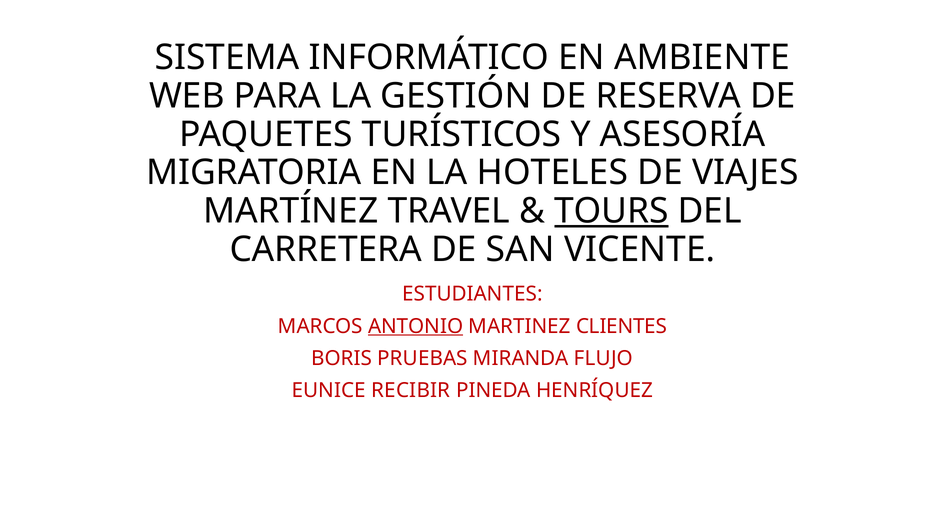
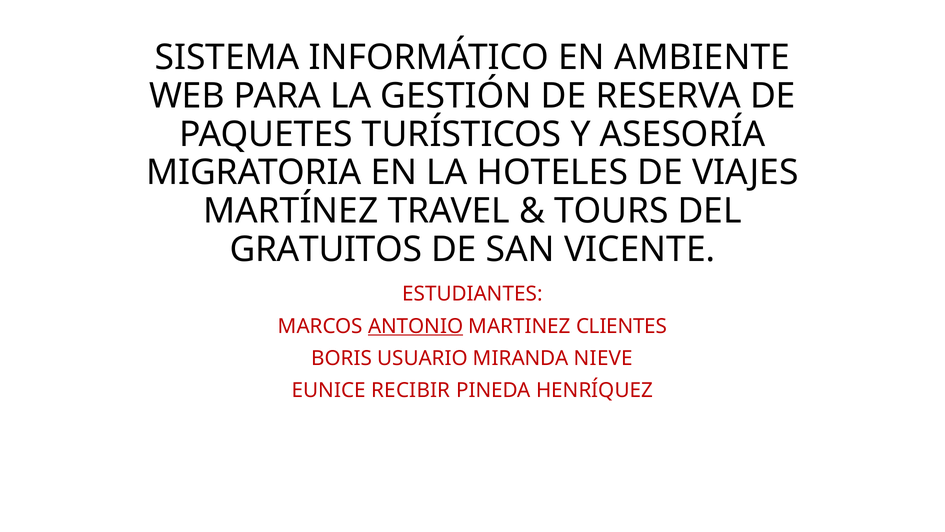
TOURS underline: present -> none (611, 211)
CARRETERA: CARRETERA -> GRATUITOS (326, 249)
PRUEBAS: PRUEBAS -> USUARIO (423, 358)
FLUJO: FLUJO -> NIEVE (603, 358)
